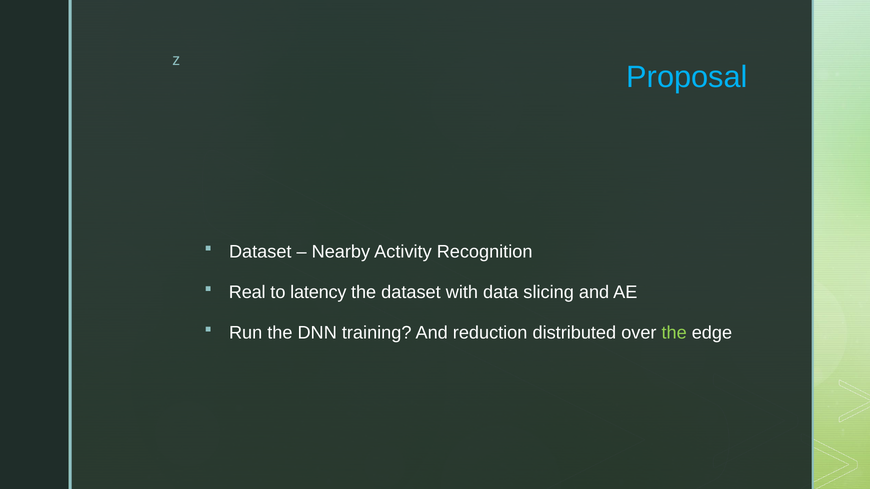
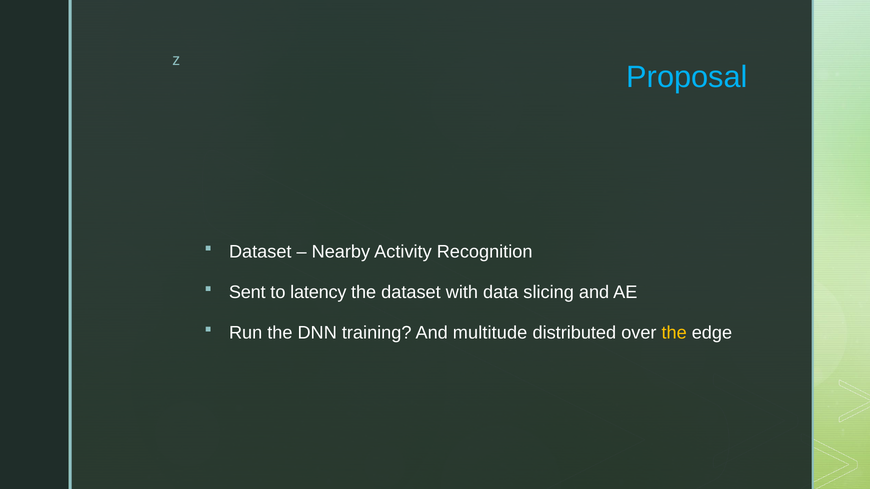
Real: Real -> Sent (247, 292)
reduction: reduction -> multitude (490, 333)
the colour: light green -> yellow (674, 333)
